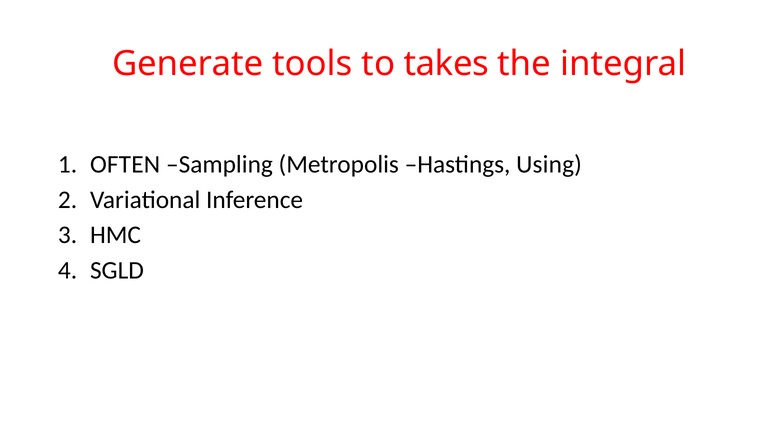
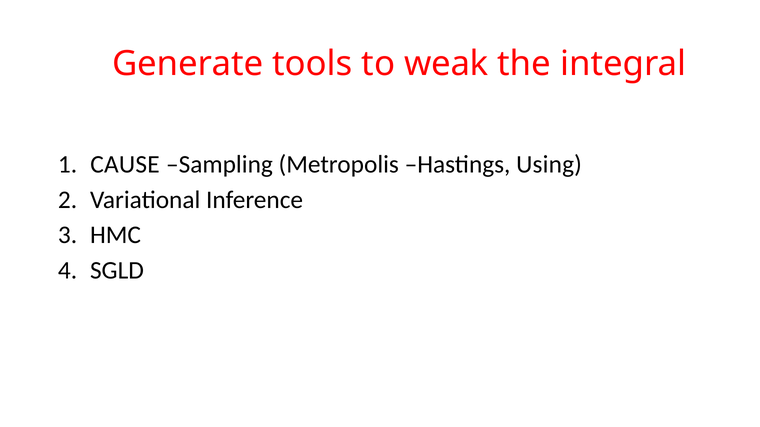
takes: takes -> weak (446, 64)
OFTEN: OFTEN -> CAUSE (125, 165)
